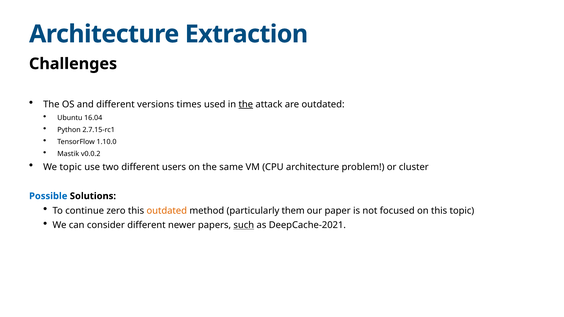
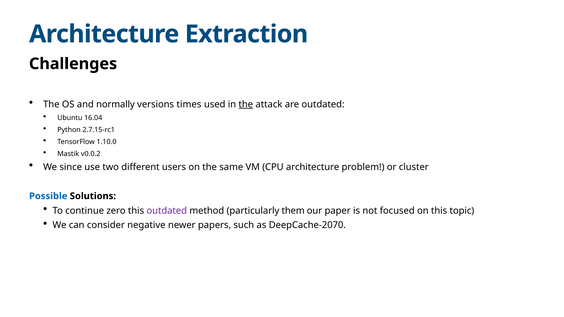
and different: different -> normally (115, 104)
We topic: topic -> since (71, 167)
outdated colour: orange -> purple (167, 211)
consider different: different -> negative (146, 225)
such underline: present -> none (244, 225)
DeepCache-2021: DeepCache-2021 -> DeepCache-2070 (307, 225)
